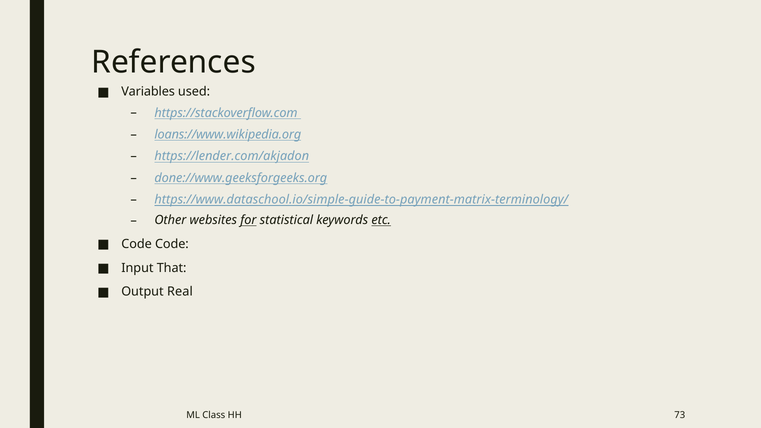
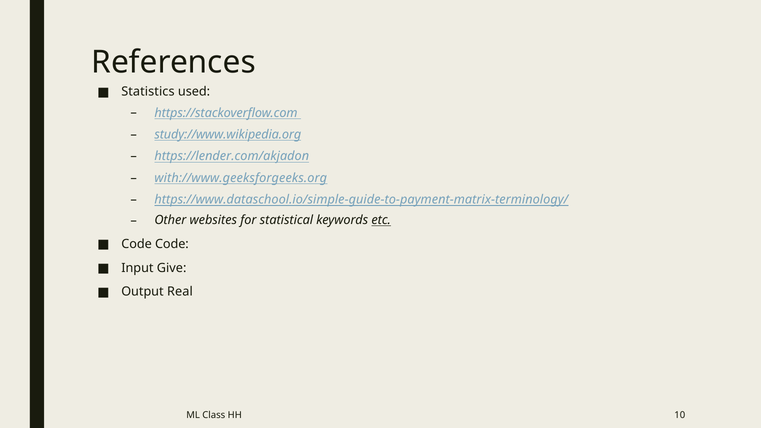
Variables: Variables -> Statistics (148, 92)
loans://www.wikipedia.org: loans://www.wikipedia.org -> study://www.wikipedia.org (228, 135)
done://www.geeksforgeeks.org: done://www.geeksforgeeks.org -> with://www.geeksforgeeks.org (241, 178)
for underline: present -> none (248, 220)
That: That -> Give (172, 268)
73: 73 -> 10 (680, 415)
